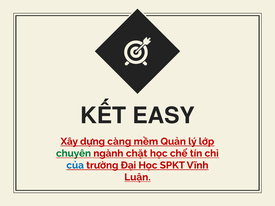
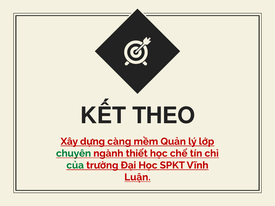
EASY: EASY -> THEO (164, 116)
chặt: chặt -> thiết (137, 154)
của colour: blue -> green (75, 165)
